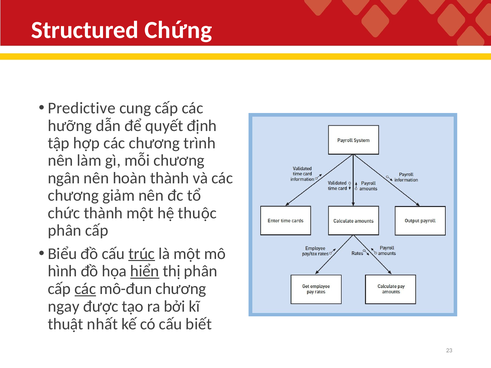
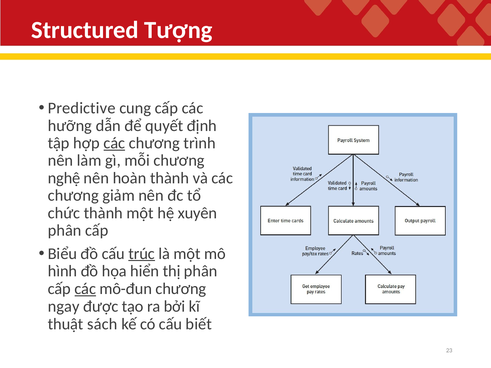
Chứng: Chứng -> Tượng (178, 30)
các underline: none -> present (114, 143)
ngân: ngân -> nghệ (64, 178)
thuộc: thuộc -> xuyên (197, 213)
hiển underline: present -> none (145, 271)
nhất: nhất -> sách (102, 324)
